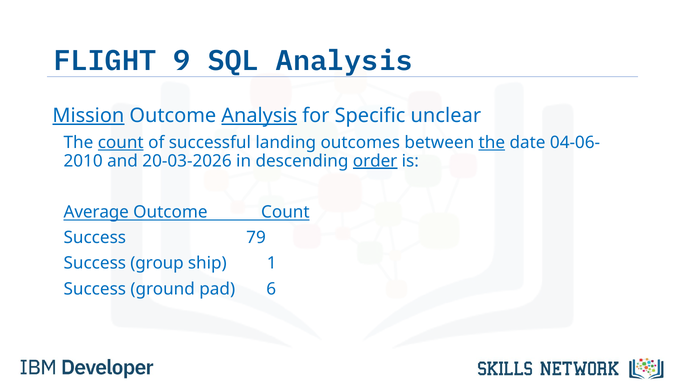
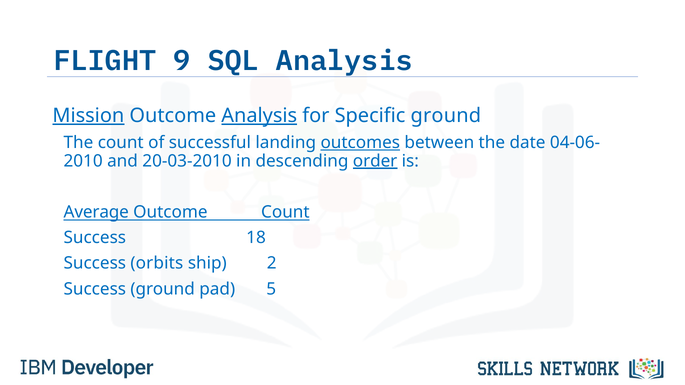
Specific unclear: unclear -> ground (446, 116)
count underline: present -> none (121, 143)
outcomes underline: none -> present (360, 143)
the underline: present -> none (492, 143)
20-03-2026: 20-03-2026 -> 20-03-2010 (187, 161)
79: 79 -> 18 (256, 238)
group: group -> orbits (157, 264)
1: 1 -> 2 (272, 264)
6: 6 -> 5 (271, 289)
